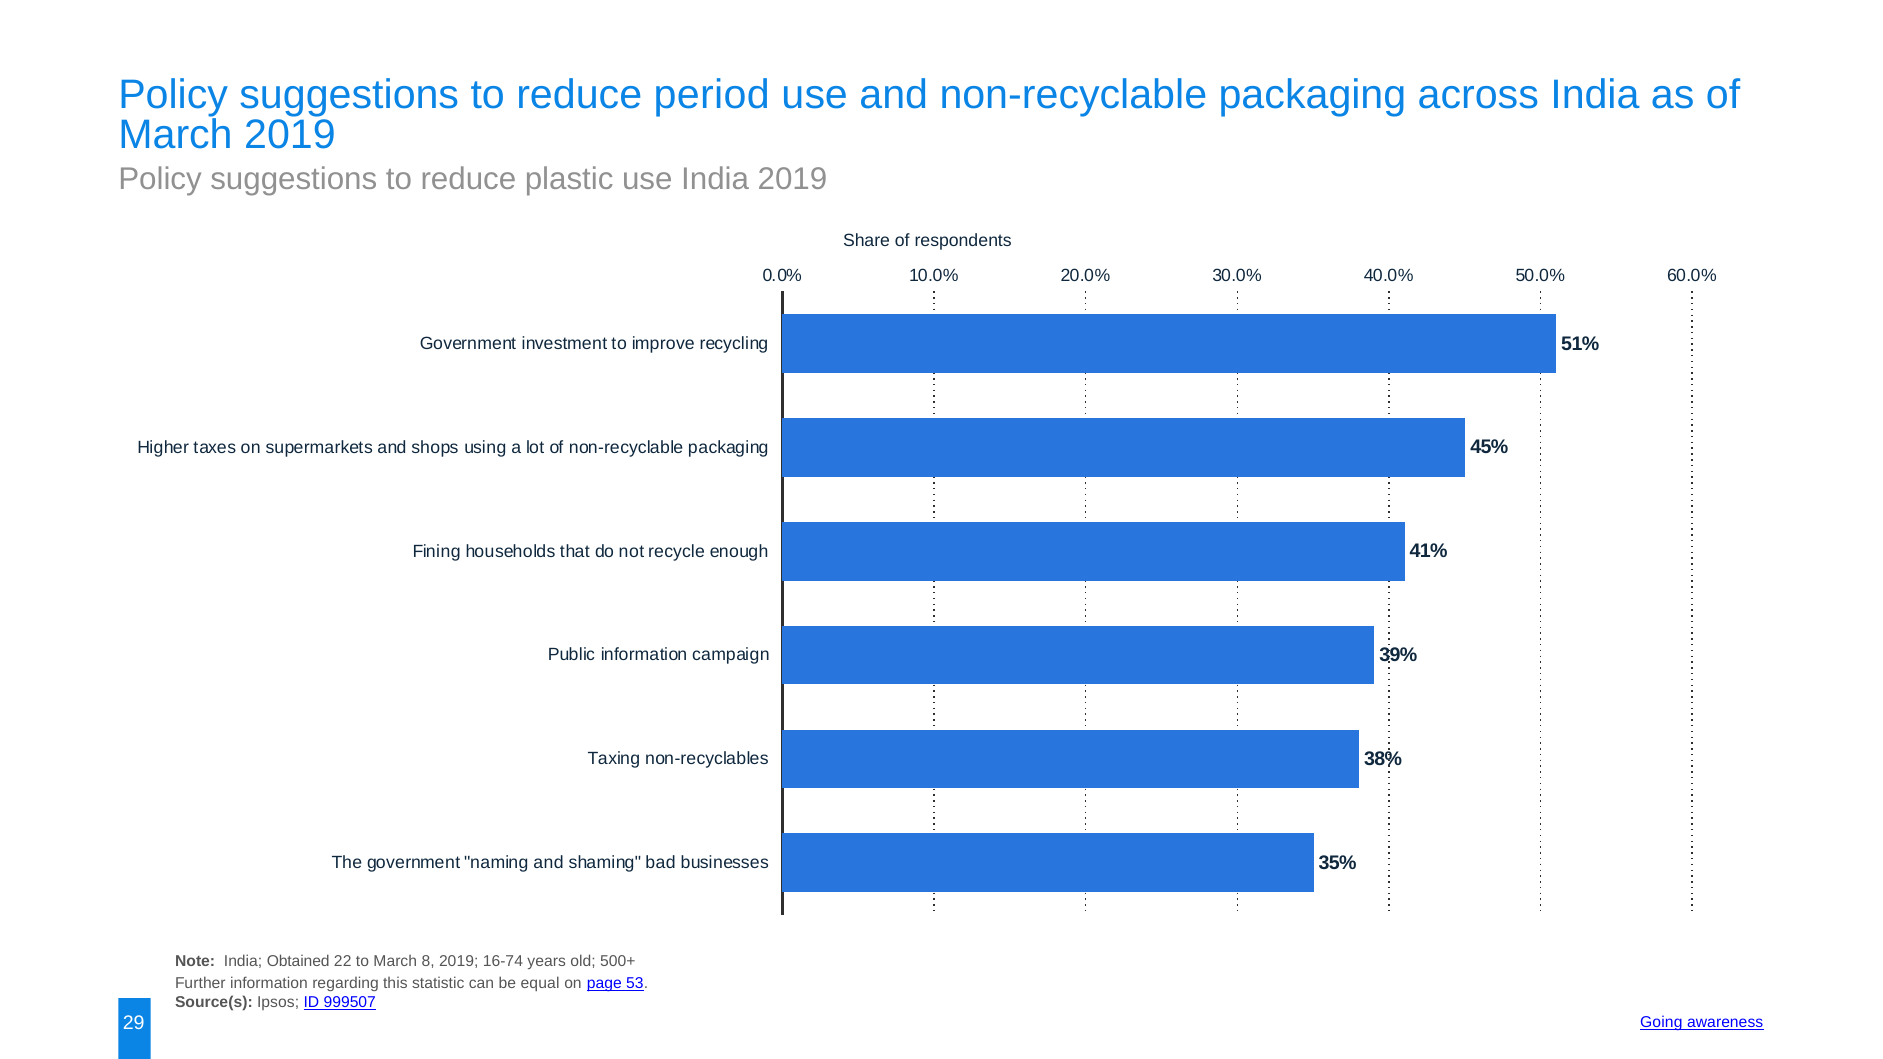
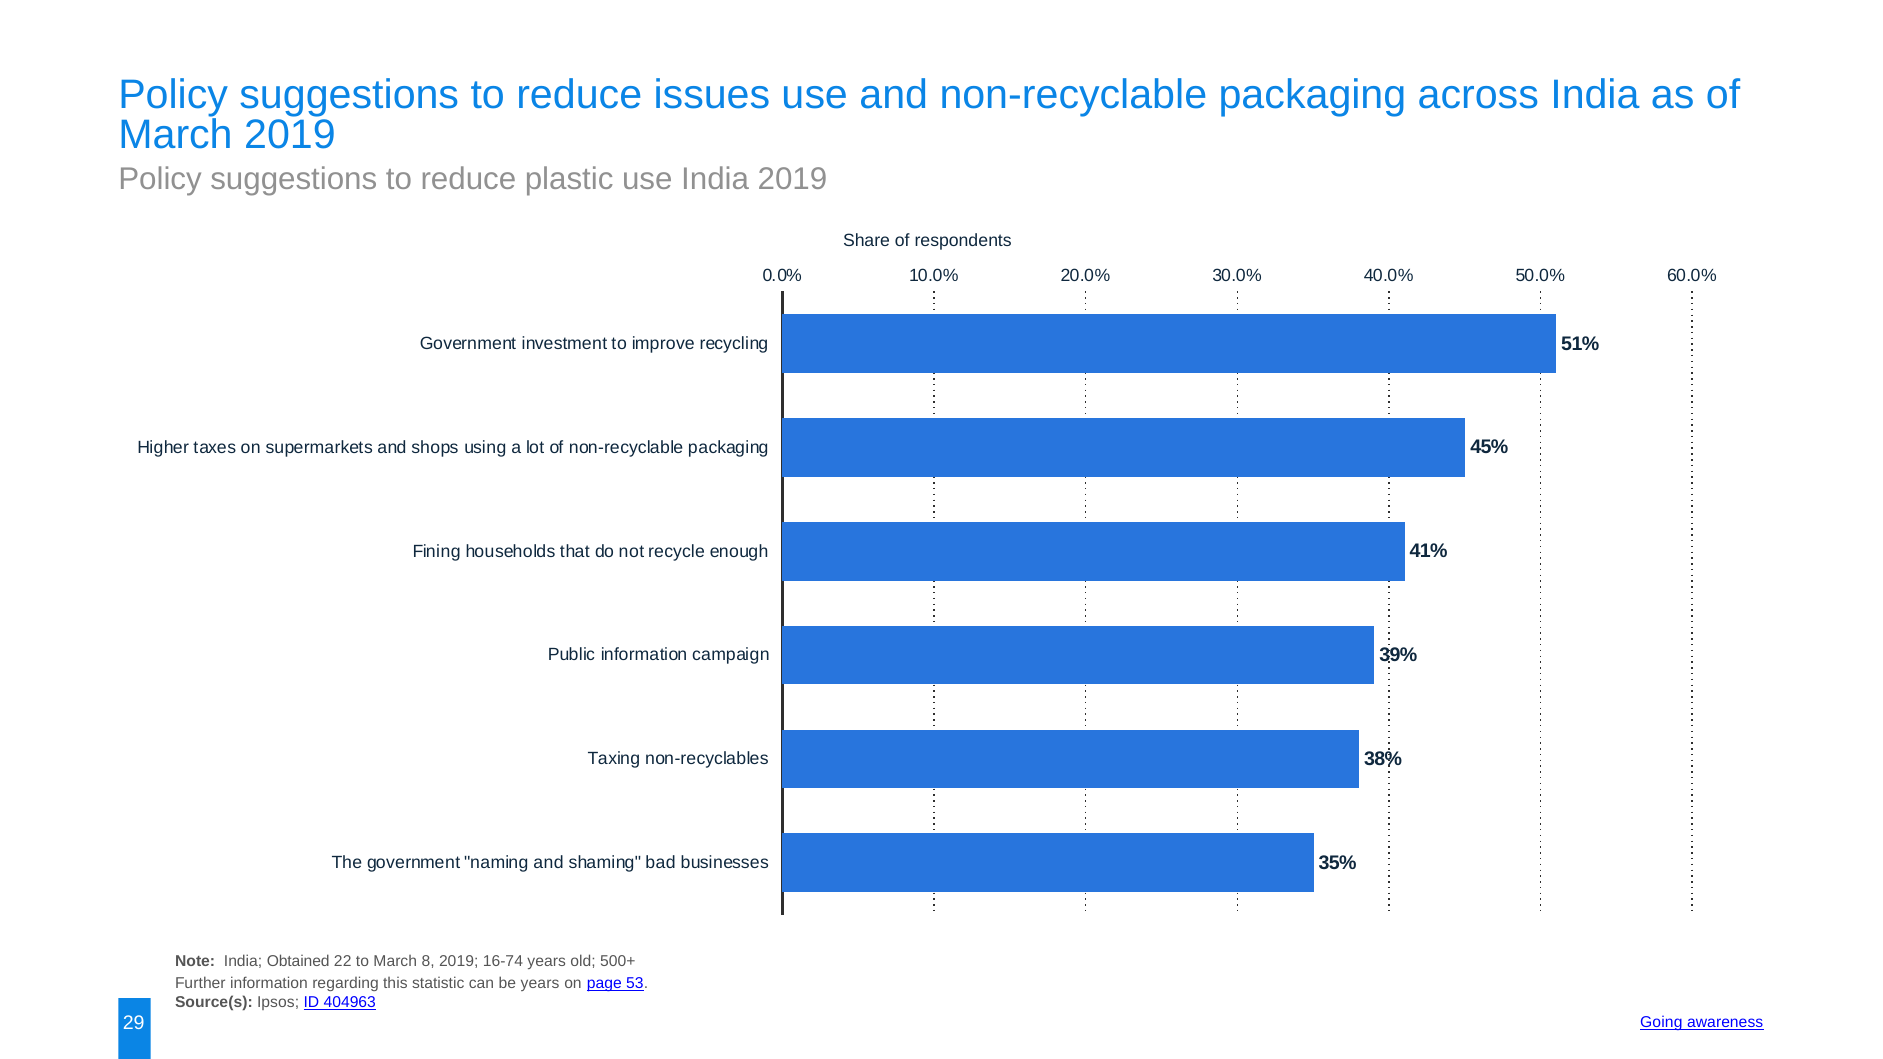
period: period -> issues (712, 95)
be equal: equal -> years (540, 984)
999507: 999507 -> 404963 (350, 1003)
